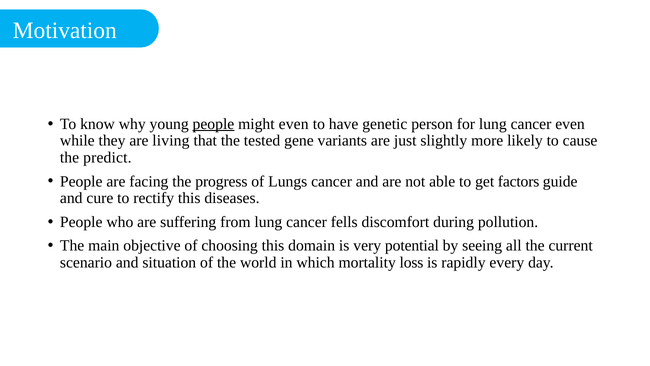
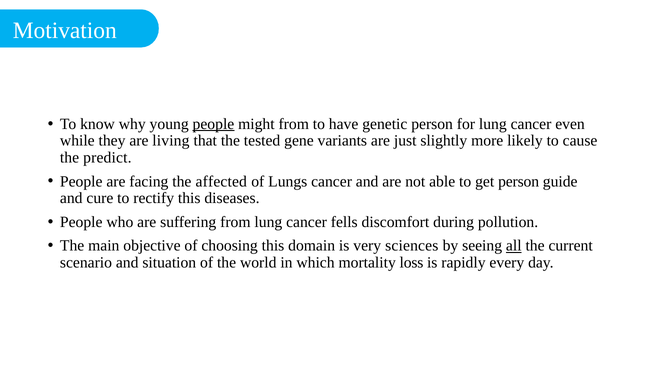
might even: even -> from (294, 124)
progress: progress -> affected (221, 181)
get factors: factors -> person (519, 181)
potential: potential -> sciences (412, 245)
all underline: none -> present (514, 245)
